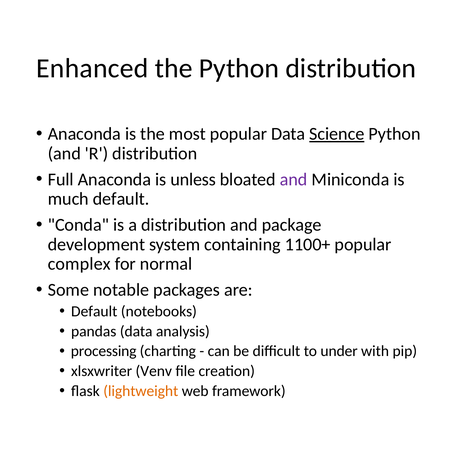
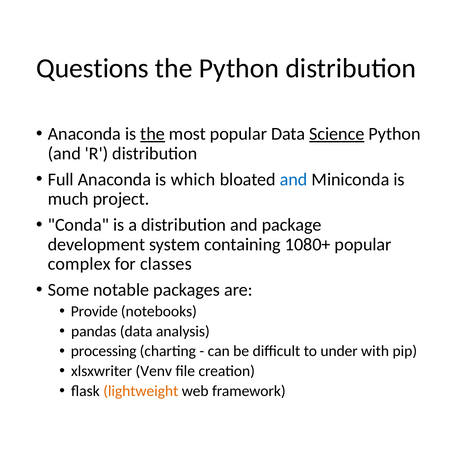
Enhanced: Enhanced -> Questions (92, 68)
the underline: none -> present (153, 134)
unless: unless -> which (193, 179)
and colour: purple -> blue (294, 179)
much default: default -> project (121, 199)
1100+: 1100+ -> 1080+ (308, 244)
normal: normal -> classes (166, 264)
Default: Default -> Provide (94, 311)
